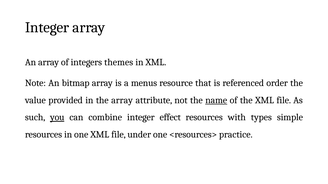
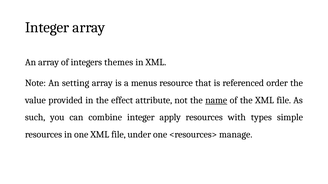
bitmap: bitmap -> setting (76, 83)
the array: array -> effect (122, 100)
you underline: present -> none (57, 118)
effect: effect -> apply (170, 118)
practice: practice -> manage (236, 135)
